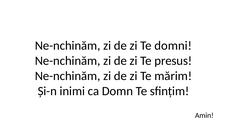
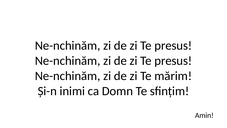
domni: domni -> presus (173, 45)
